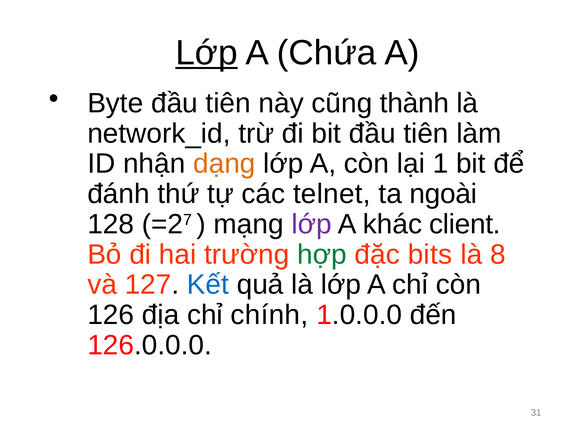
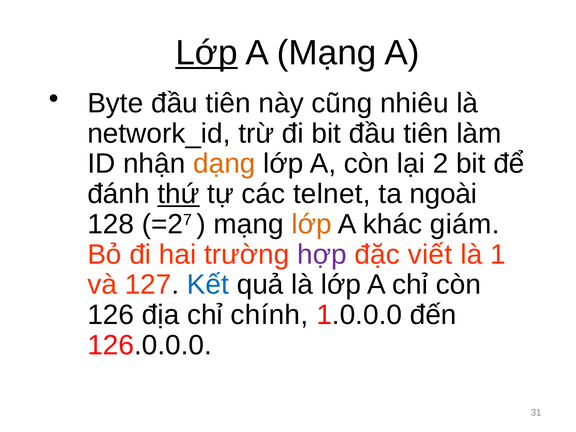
A Chứa: Chứa -> Mạng (327, 53)
thành: thành -> nhiêu (414, 103)
1: 1 -> 2 (440, 164)
thứ underline: none -> present (178, 194)
lớp colour: purple -> orange (312, 224)
client: client -> giám (465, 224)
hợp colour: green -> purple (322, 254)
bits: bits -> viết (430, 254)
8: 8 -> 1 (498, 254)
